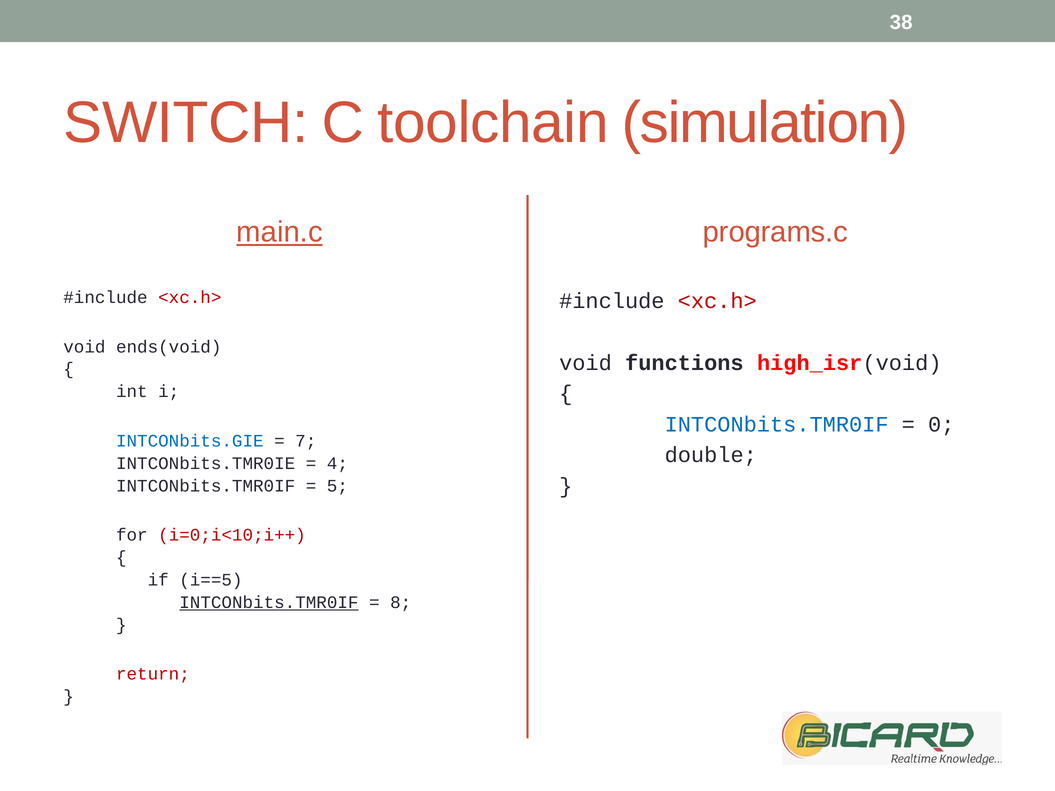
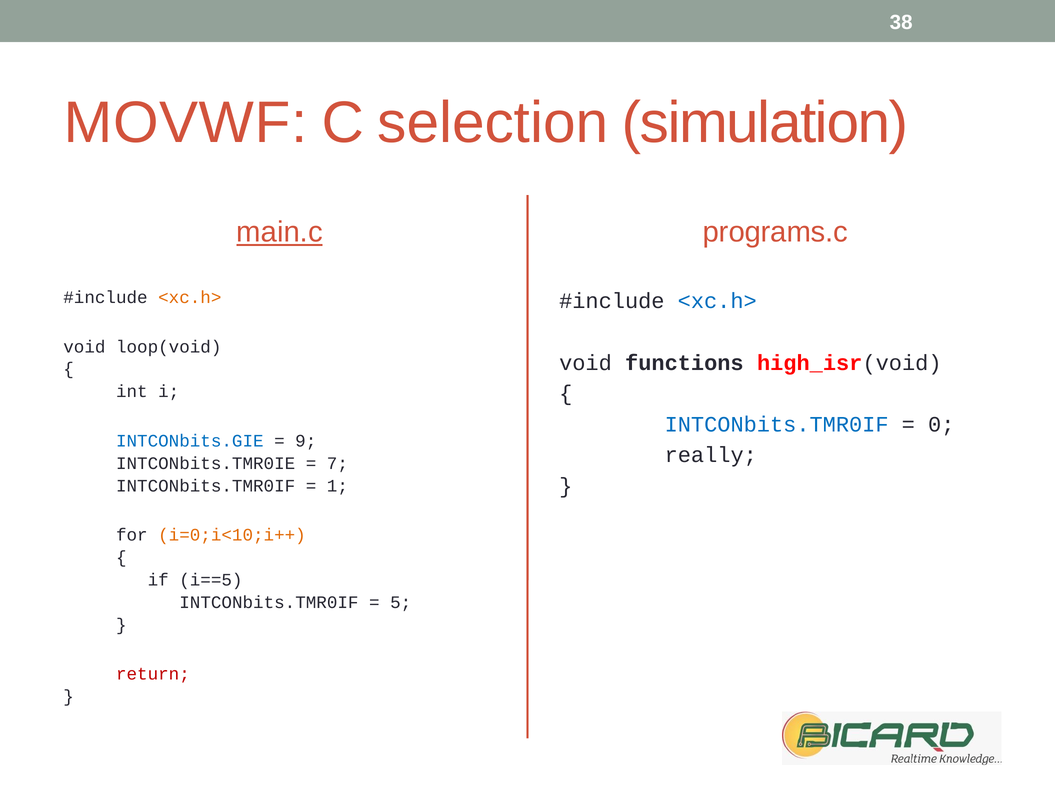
SWITCH: SWITCH -> MOVWF (186, 123)
toolchain: toolchain -> selection (493, 123)
<xc.h> colour: red -> orange (190, 298)
<xc.h> colour: red -> blue (717, 301)
ends(void: ends(void -> loop(void (169, 347)
7: 7 -> 9 (306, 441)
double: double -> really (711, 455)
4: 4 -> 7 (337, 463)
5: 5 -> 1 (337, 486)
i=0;i<10;i++ colour: red -> orange (232, 535)
INTCONbits.TMR0IF underline: present -> none (269, 602)
8: 8 -> 5 (401, 602)
